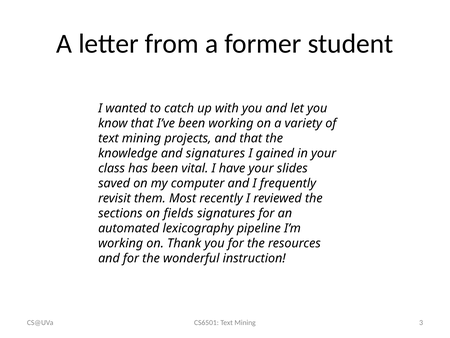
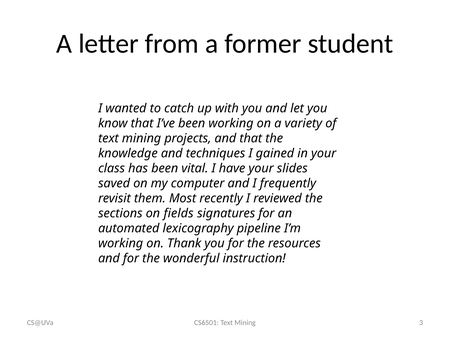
and signatures: signatures -> techniques (216, 153)
